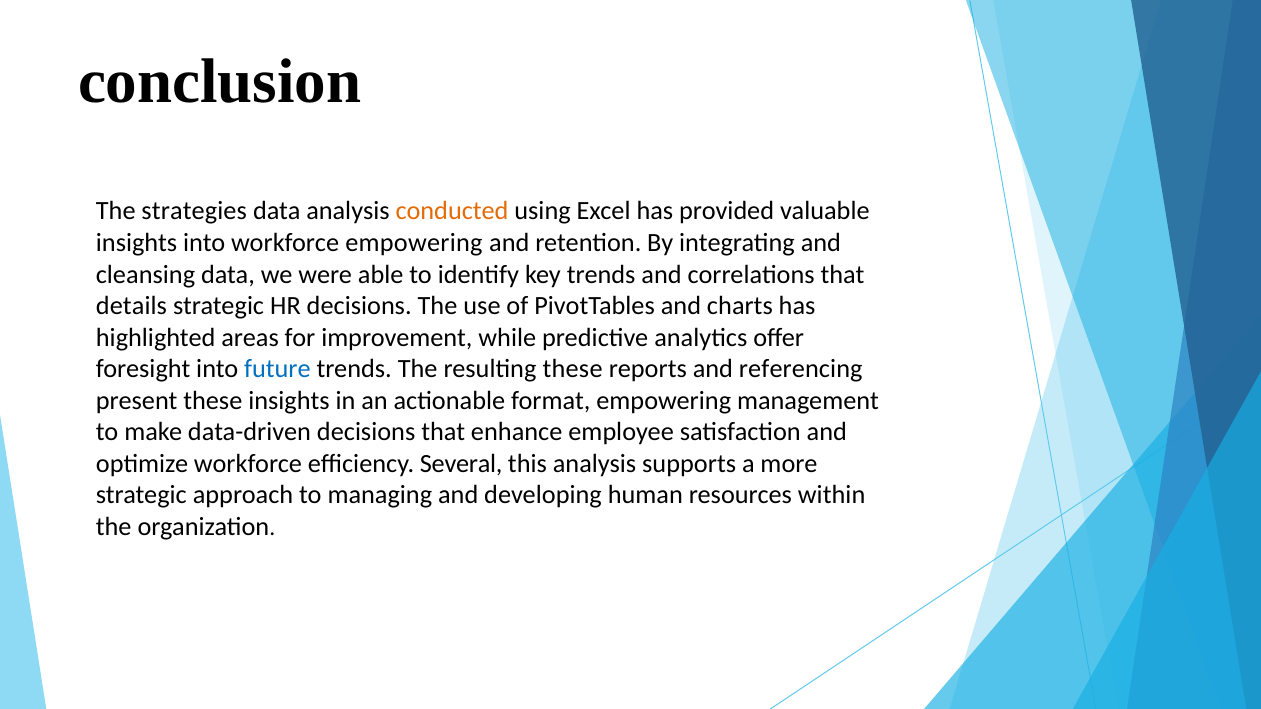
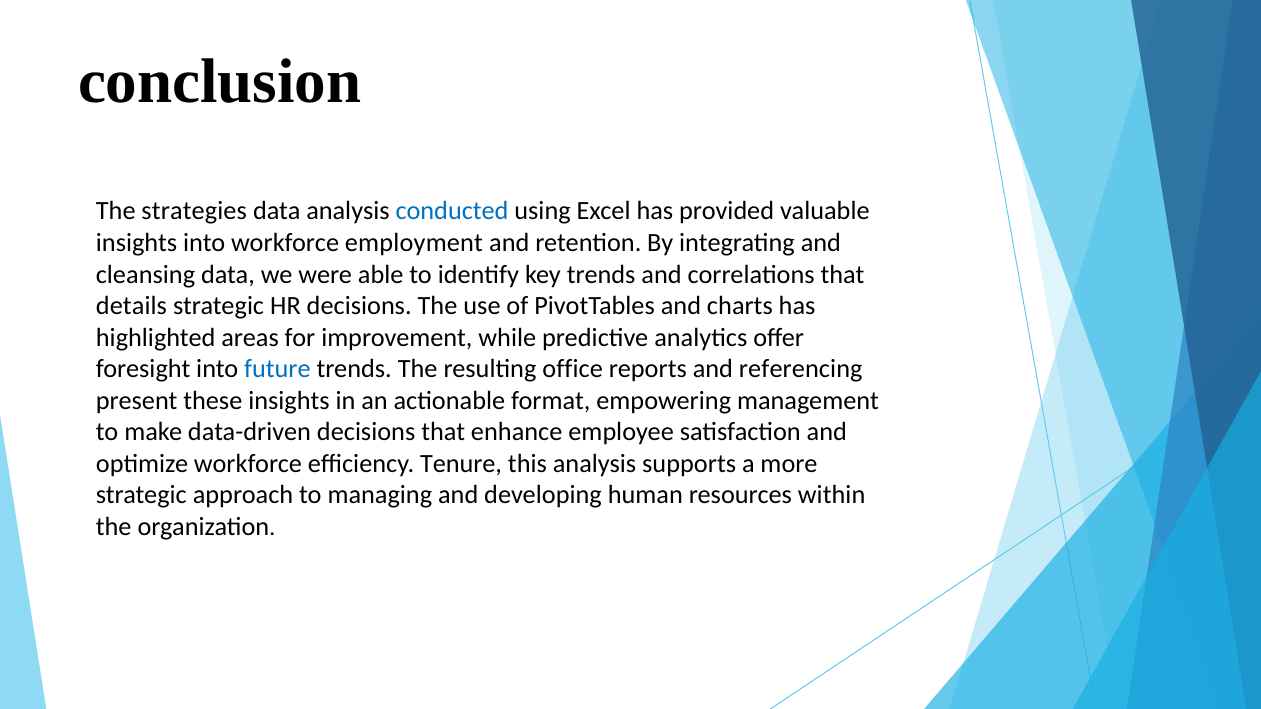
conducted colour: orange -> blue (452, 211)
workforce empowering: empowering -> employment (414, 243)
resulting these: these -> office (573, 369)
Several: Several -> Tenure (461, 464)
